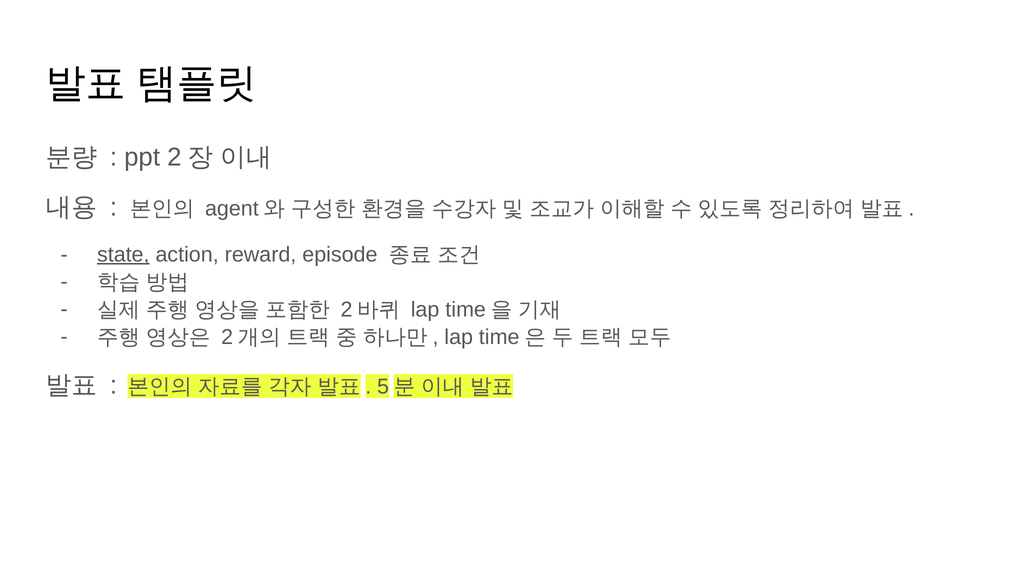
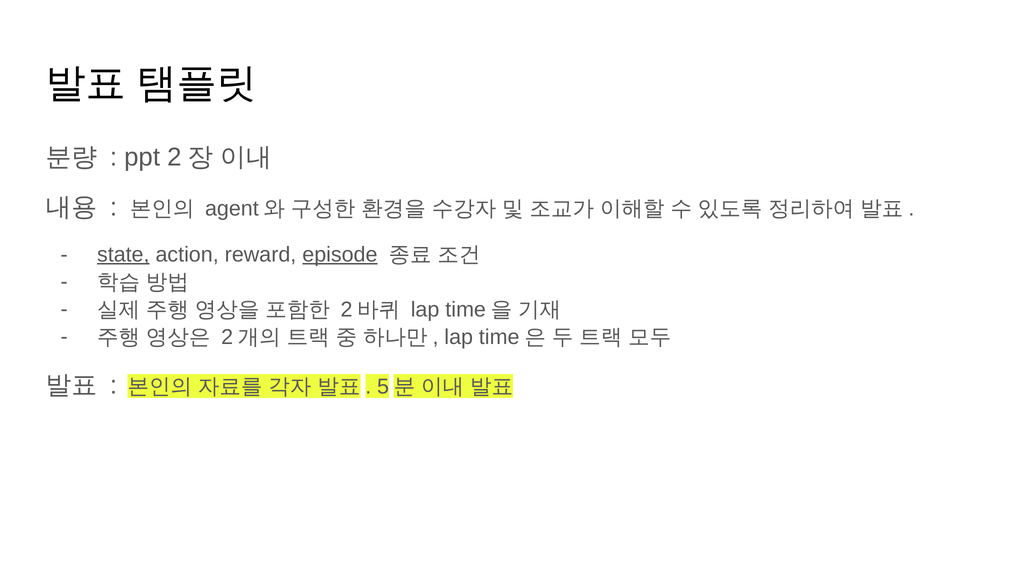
episode underline: none -> present (340, 254)
